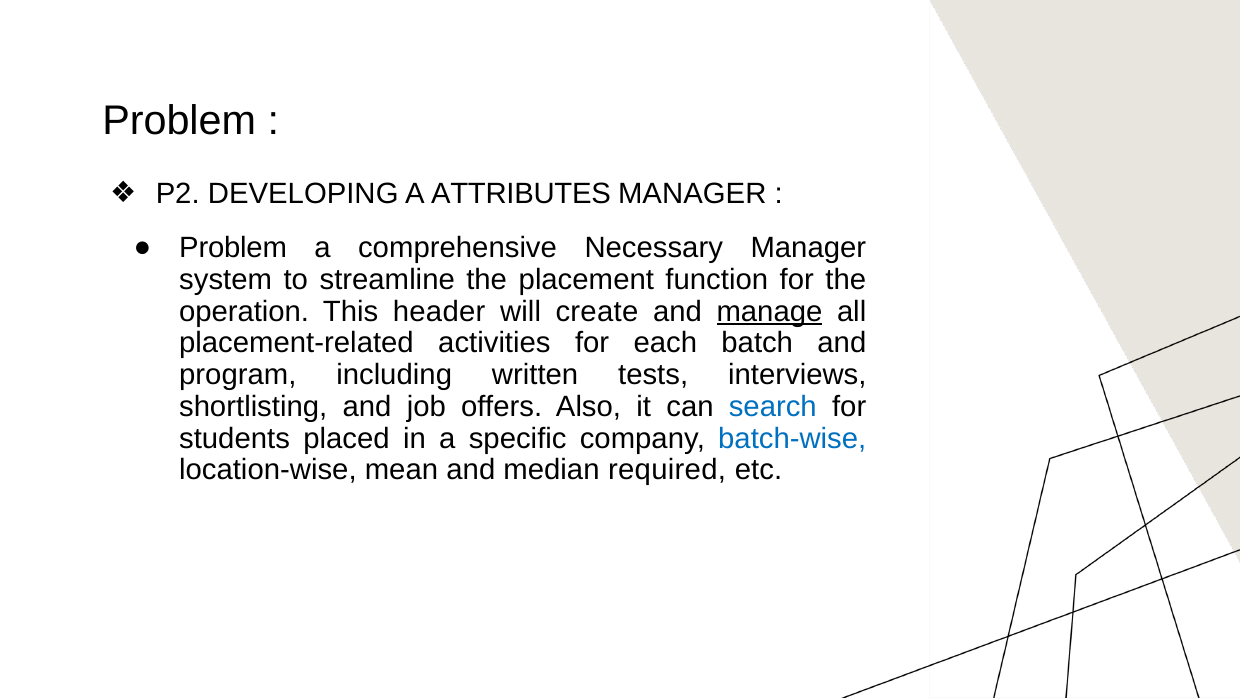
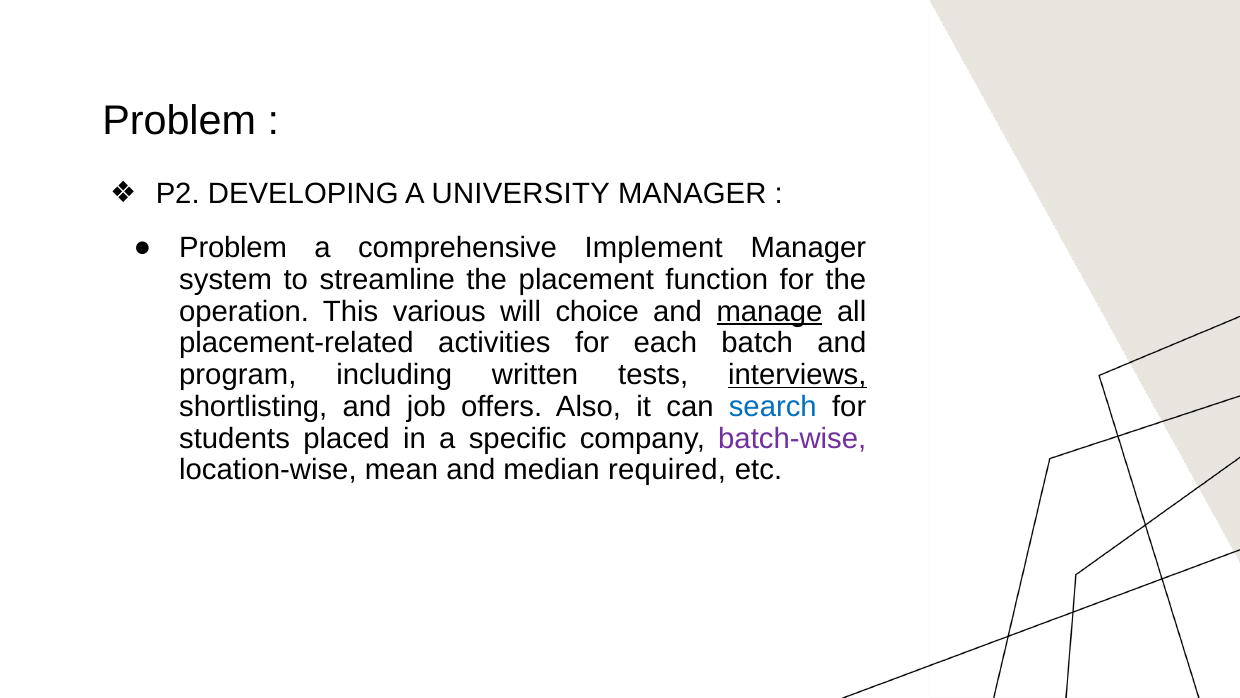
ATTRIBUTES: ATTRIBUTES -> UNIVERSITY (521, 194)
Necessary: Necessary -> Implement (654, 248)
header: header -> various (439, 311)
create: create -> choice (597, 311)
interviews underline: none -> present (797, 375)
batch-wise colour: blue -> purple (792, 438)
